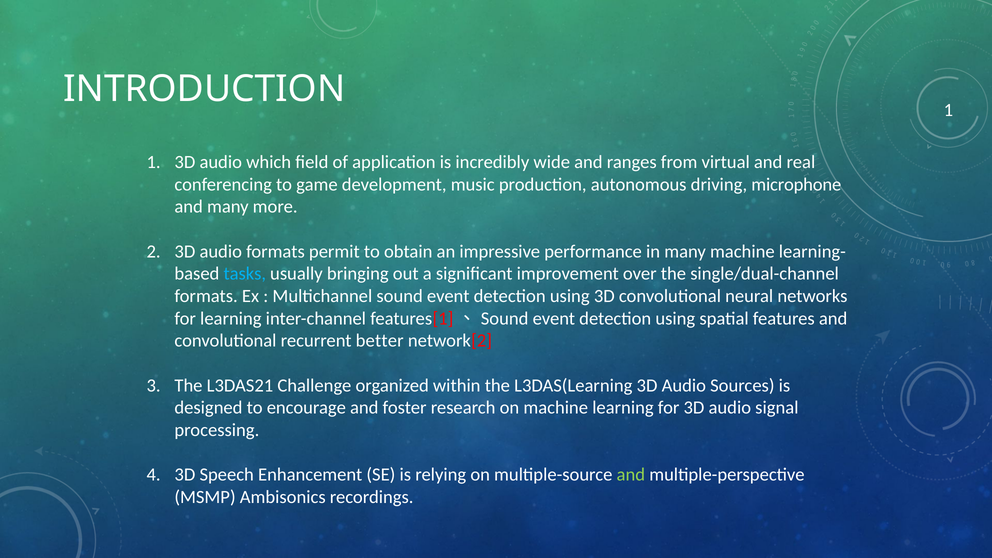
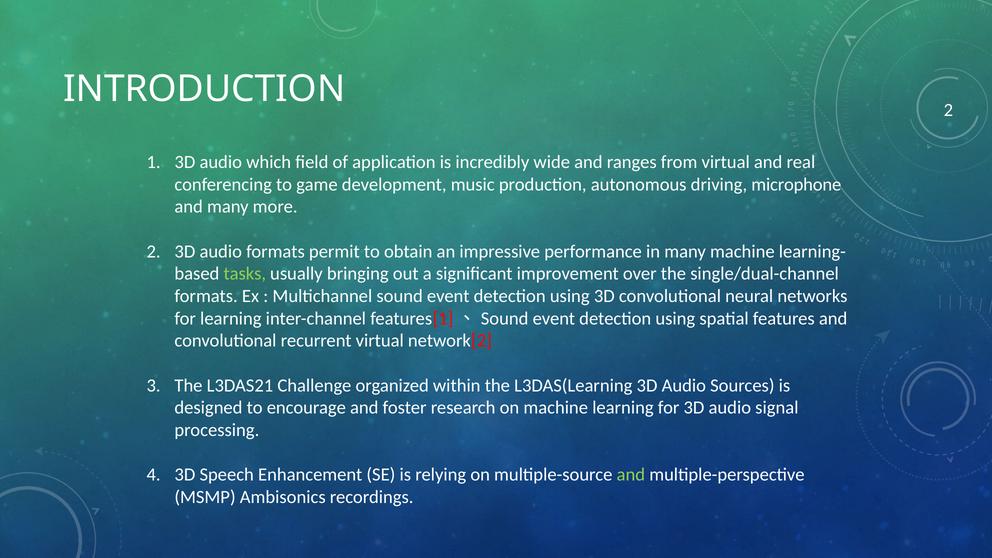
INTRODUCTION 1: 1 -> 2 (948, 110)
tasks colour: light blue -> light green (245, 274)
recurrent better: better -> virtual (380, 341)
